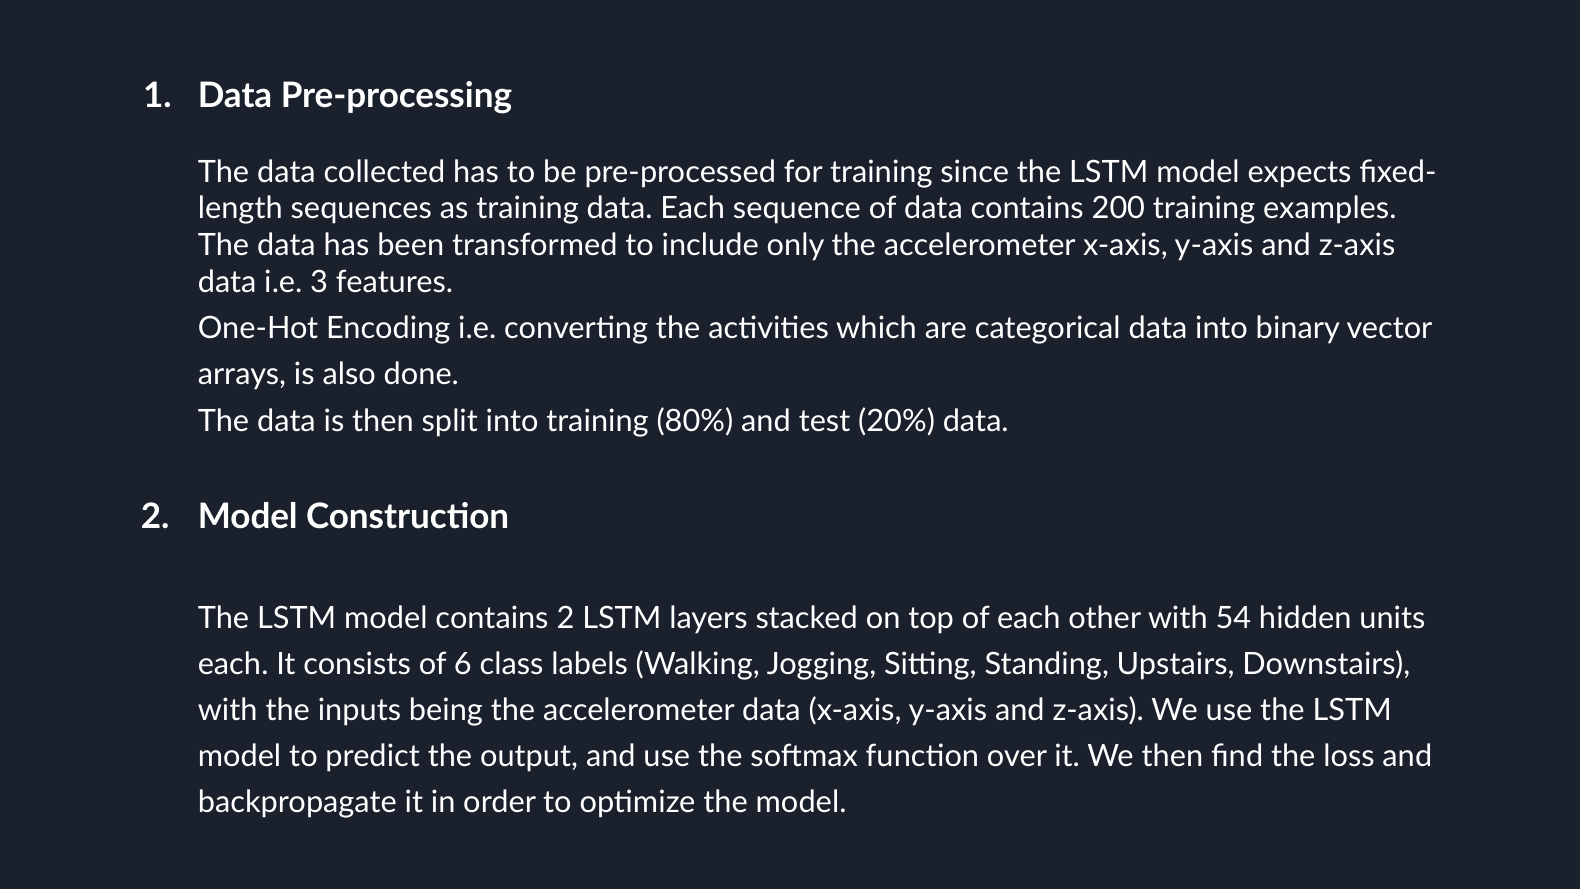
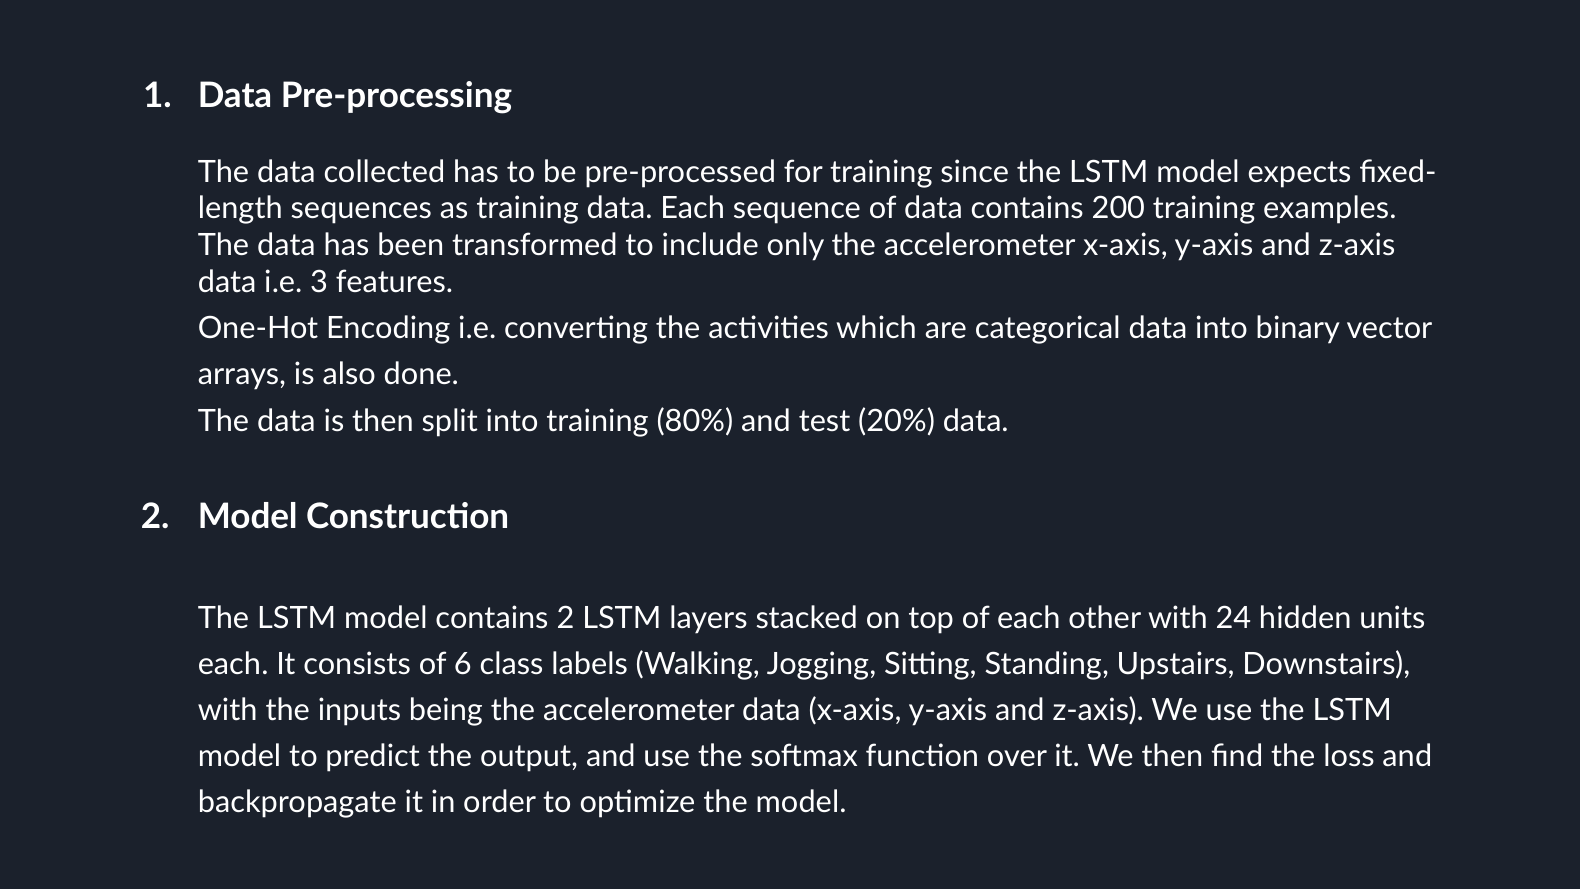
54: 54 -> 24 (1233, 618)
